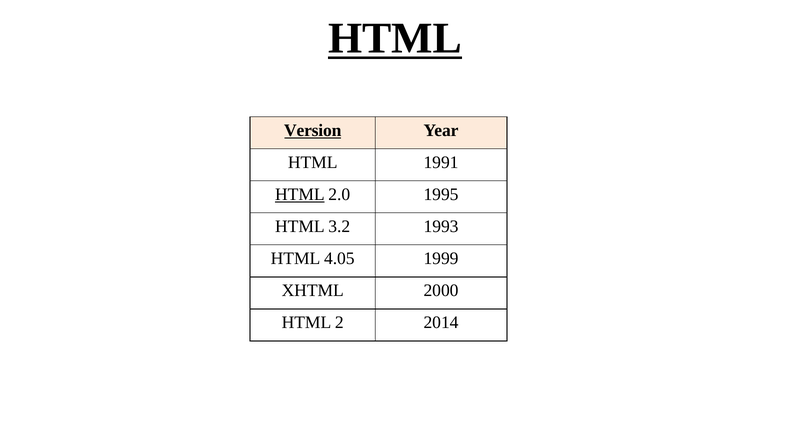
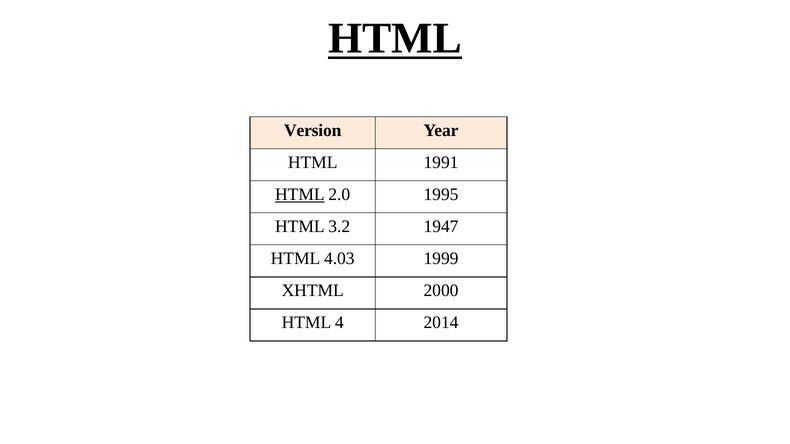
Version underline: present -> none (313, 131)
1993: 1993 -> 1947 (441, 227)
4.05: 4.05 -> 4.03 (339, 259)
2: 2 -> 4 (339, 323)
